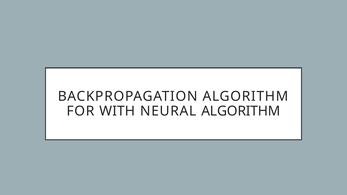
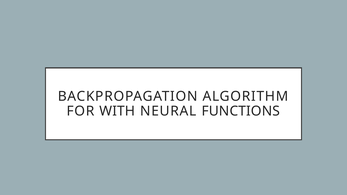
NEURAL ALGORITHM: ALGORITHM -> FUNCTIONS (241, 111)
